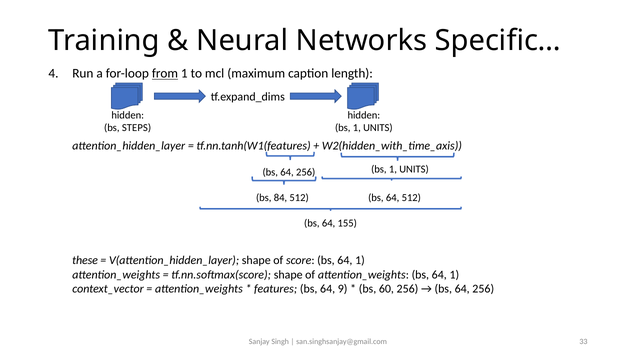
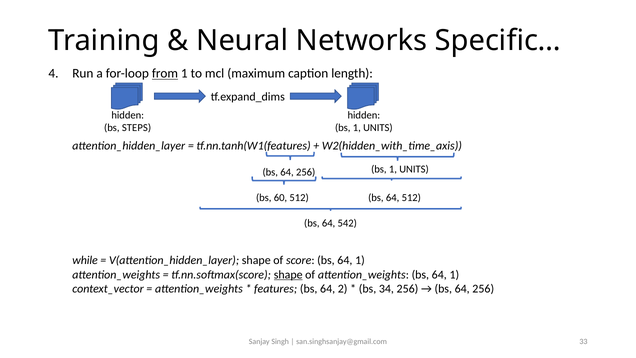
84: 84 -> 60 (280, 197)
155: 155 -> 542 (347, 223)
these: these -> while (85, 260)
shape underline: none -> present (288, 275)
9: 9 -> 2 (343, 289)
60: 60 -> 34 (386, 289)
